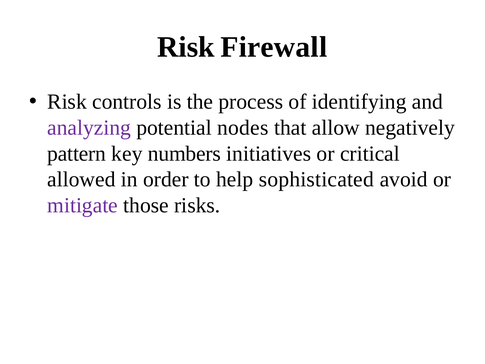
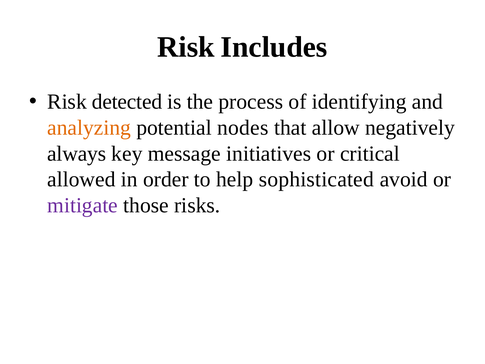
Firewall: Firewall -> Includes (274, 47)
controls: controls -> detected (127, 102)
analyzing colour: purple -> orange (89, 128)
pattern: pattern -> always (77, 153)
numbers: numbers -> message (184, 153)
